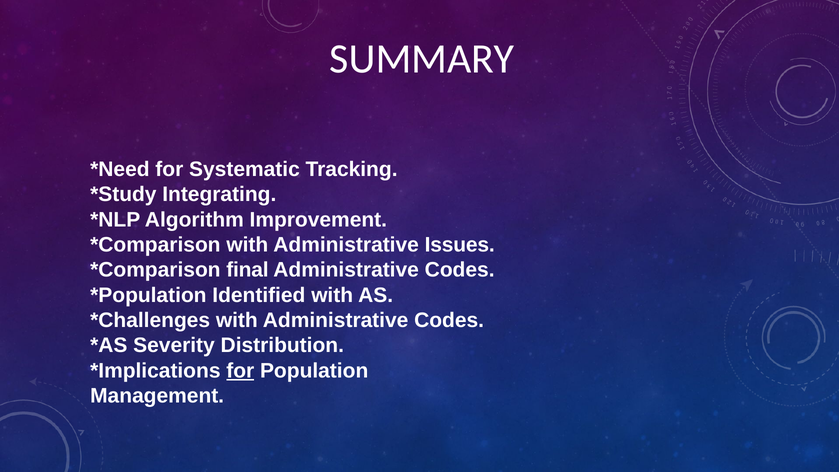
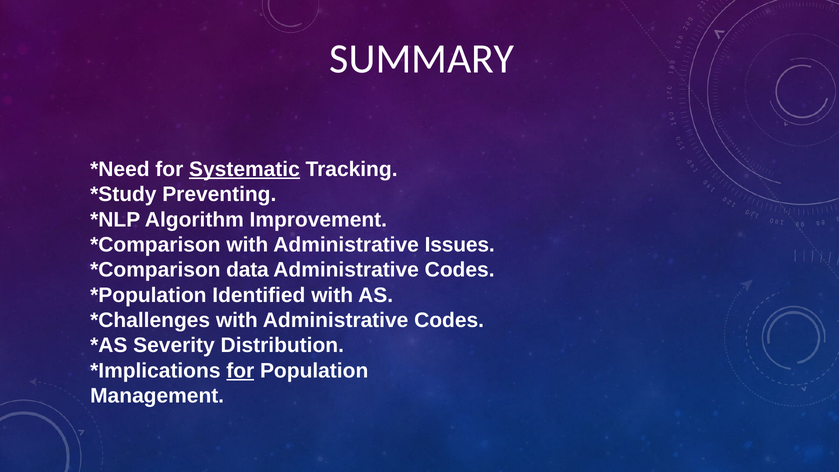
Systematic underline: none -> present (244, 169)
Integrating: Integrating -> Preventing (219, 195)
final: final -> data (247, 270)
